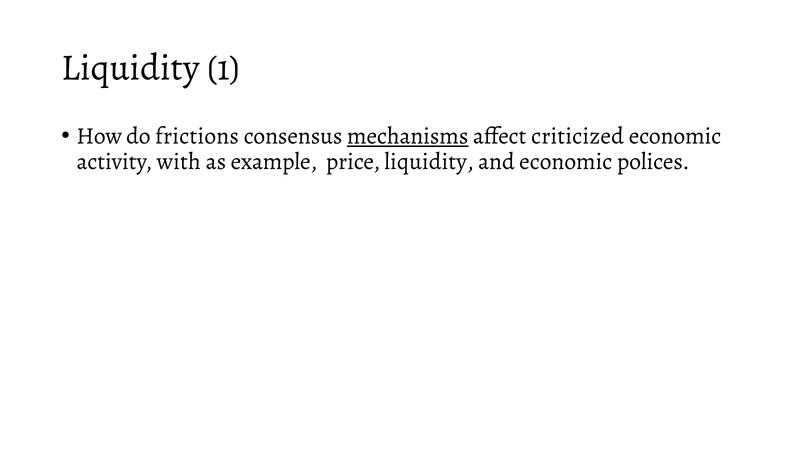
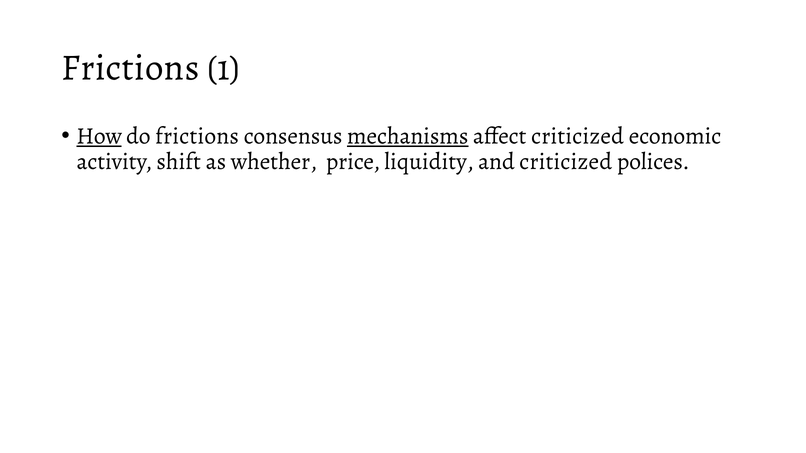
Liquidity: Liquidity -> Frictions (130, 68)
How underline: none -> present (99, 136)
with: with -> shift (179, 162)
example: example -> whether (274, 162)
and economic: economic -> criticized (566, 162)
